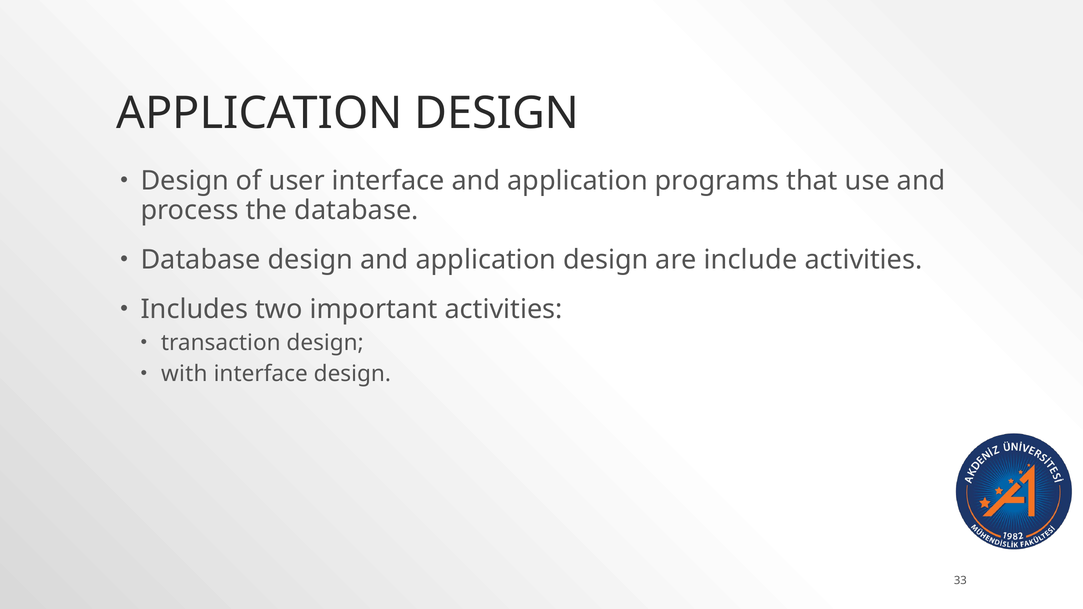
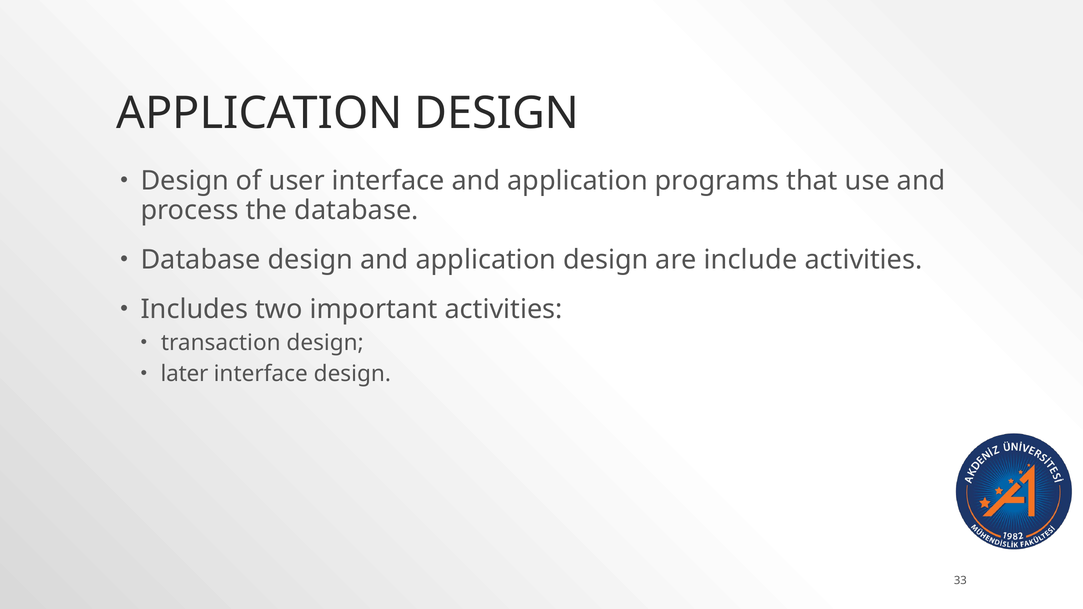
with: with -> later (185, 374)
